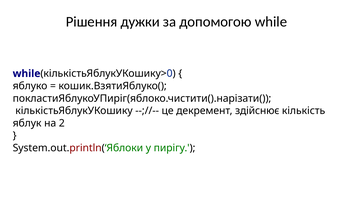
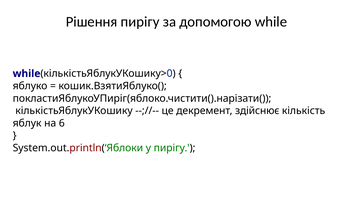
Рішення дужки: дужки -> пирігу (140, 22)
2: 2 -> 6 (62, 123)
